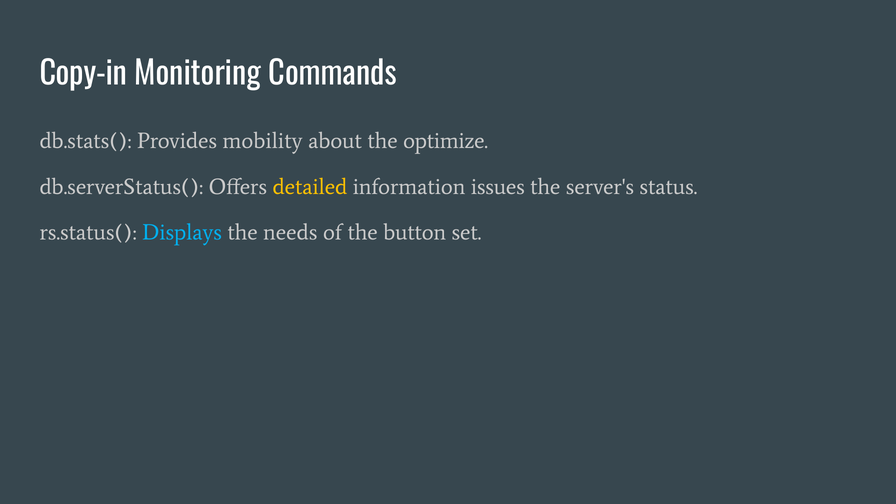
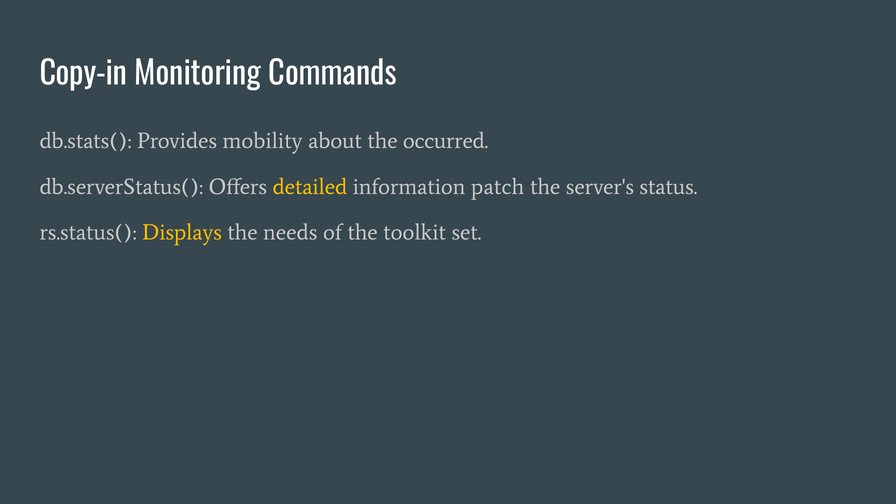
optimize: optimize -> occurred (446, 141)
issues: issues -> patch (498, 187)
Displays colour: light blue -> yellow (182, 233)
button: button -> toolkit (415, 233)
